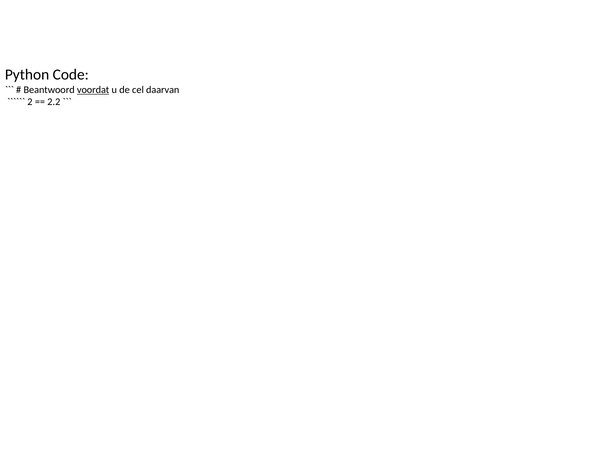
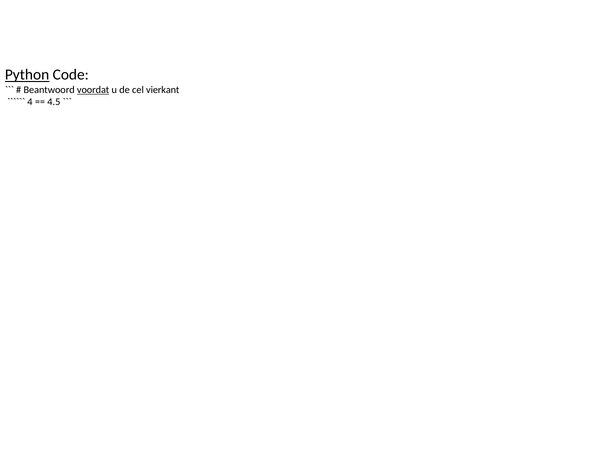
Python underline: none -> present (27, 75)
daarvan: daarvan -> vierkant (163, 90)
2: 2 -> 4 (30, 102)
2.2: 2.2 -> 4.5 (54, 102)
